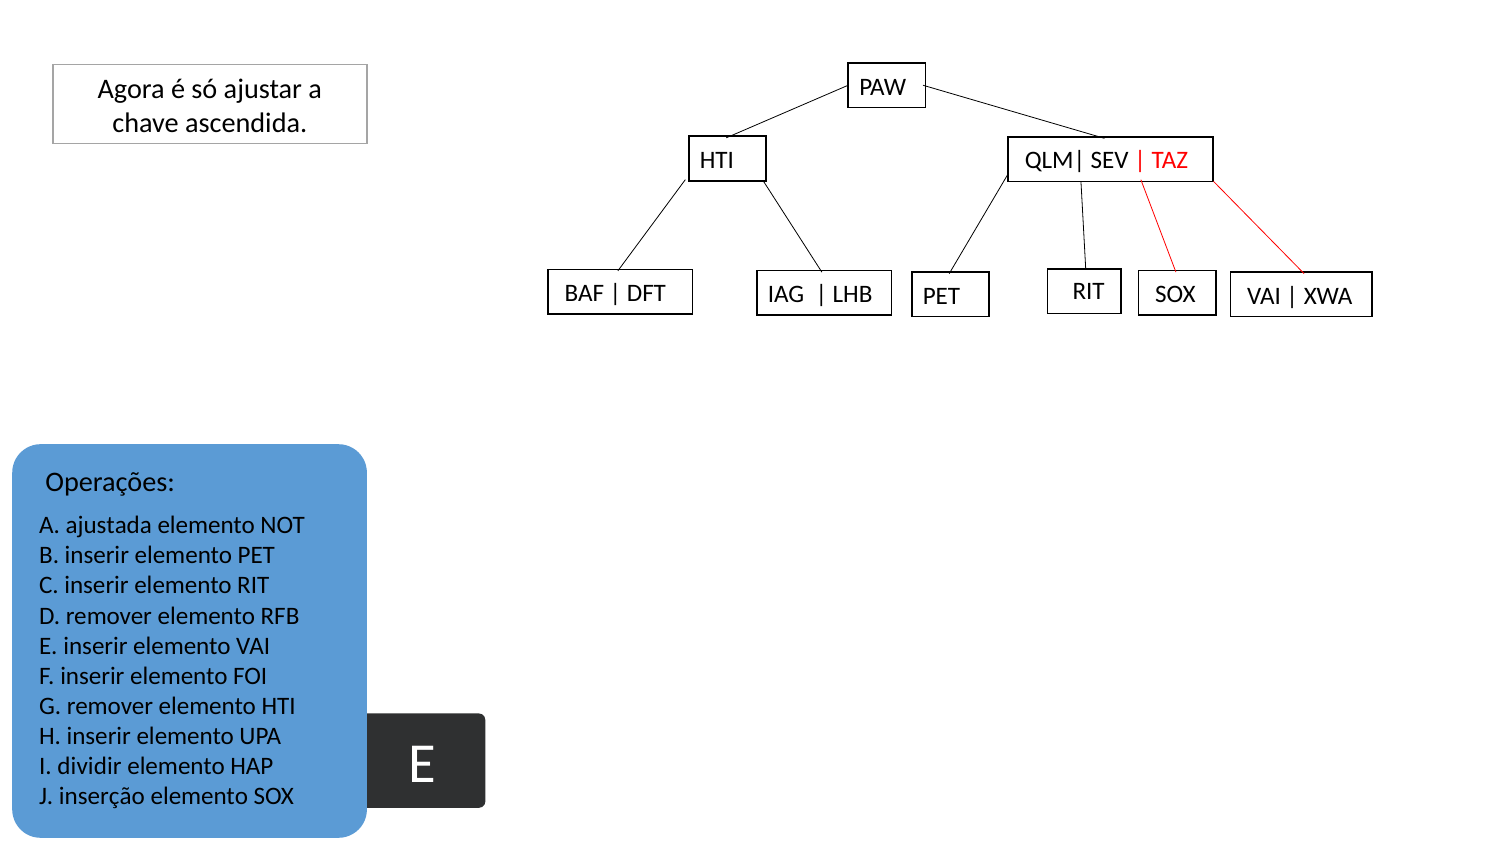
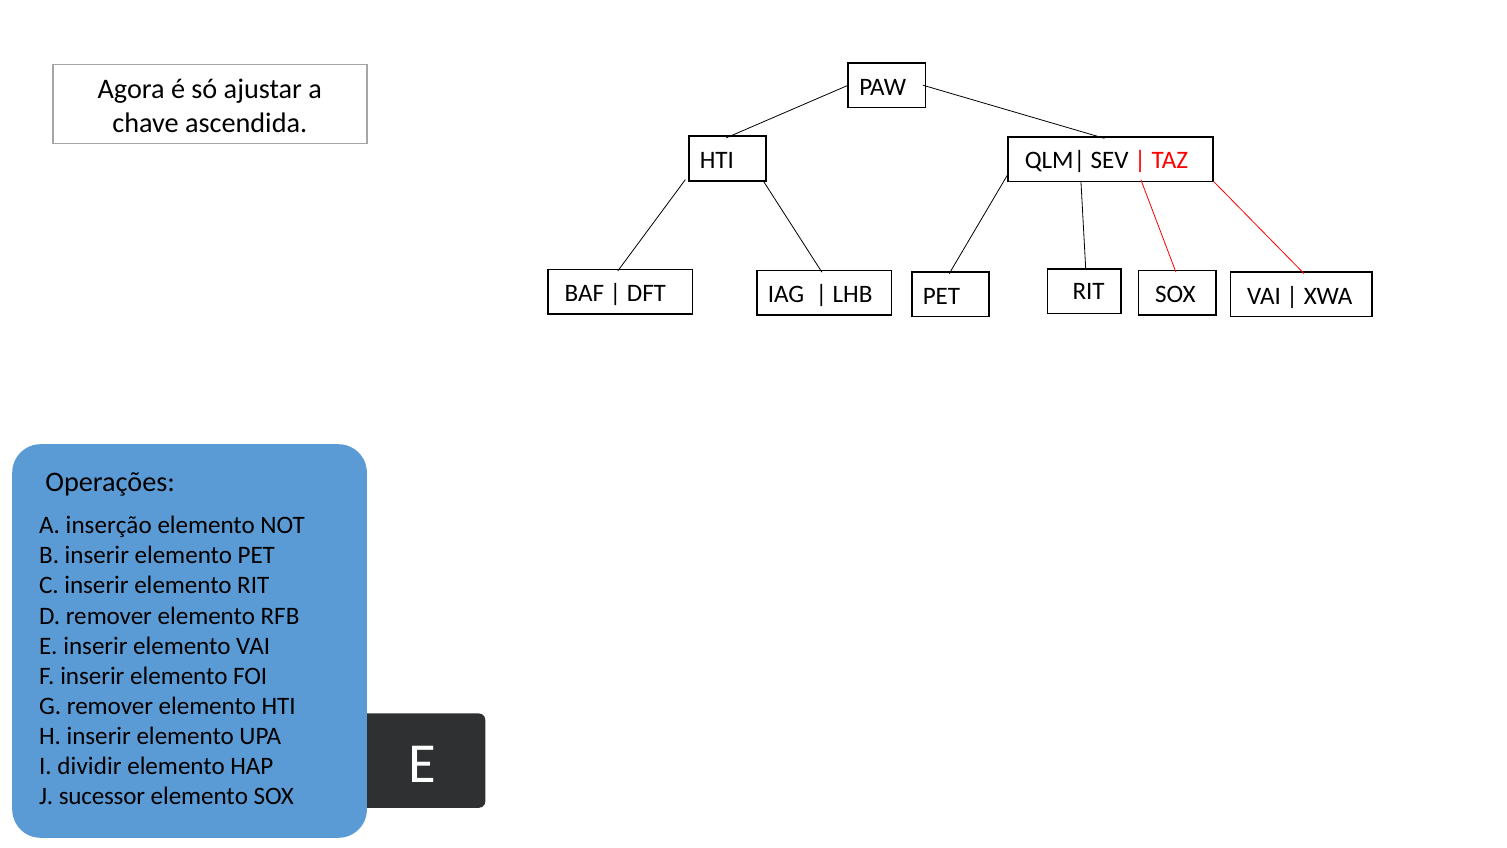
ajustada: ajustada -> inserção (109, 525)
inserção: inserção -> sucessor (102, 796)
